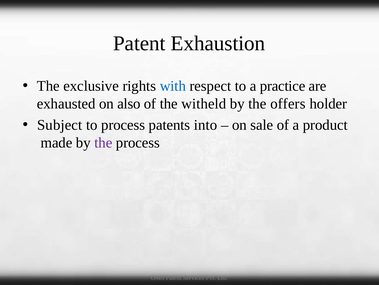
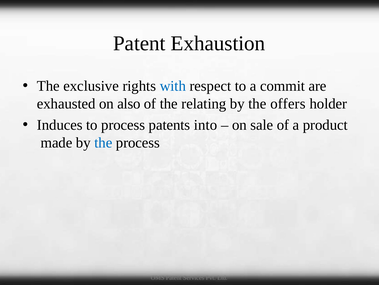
practice: practice -> commit (282, 86)
witheld: witheld -> relating (204, 103)
Subject: Subject -> Induces (60, 125)
the colour: purple -> blue (103, 142)
